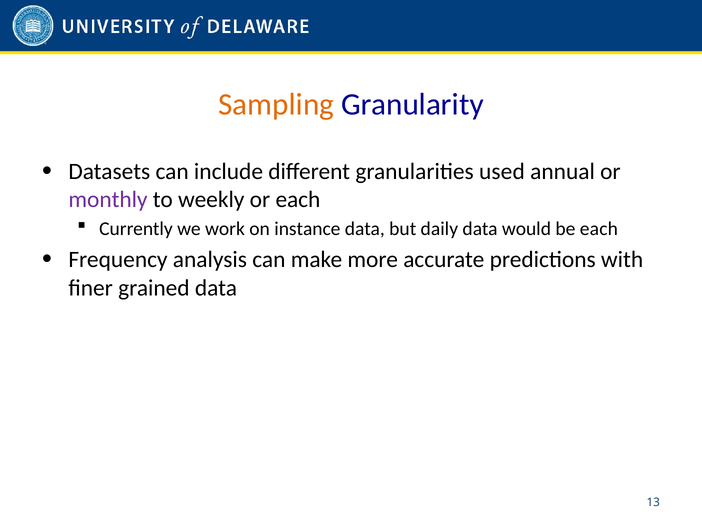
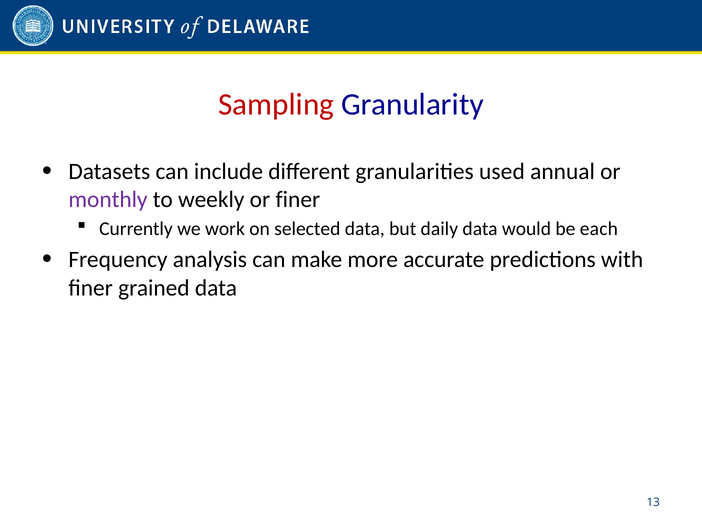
Sampling colour: orange -> red (276, 105)
or each: each -> finer (298, 199)
instance: instance -> selected (307, 229)
